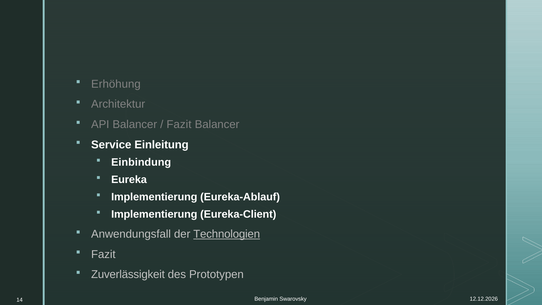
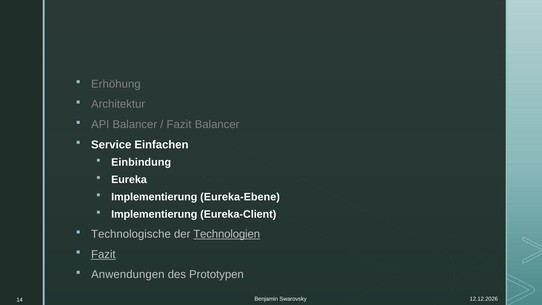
Einleitung: Einleitung -> Einfachen (161, 145)
Eureka-Ablauf: Eureka-Ablauf -> Eureka-Ebene (240, 197)
Anwendungsfall: Anwendungsfall -> Technologische (131, 234)
Fazit underline: none -> present (103, 254)
Zuverlässigkeit: Zuverlässigkeit -> Anwendungen (128, 274)
